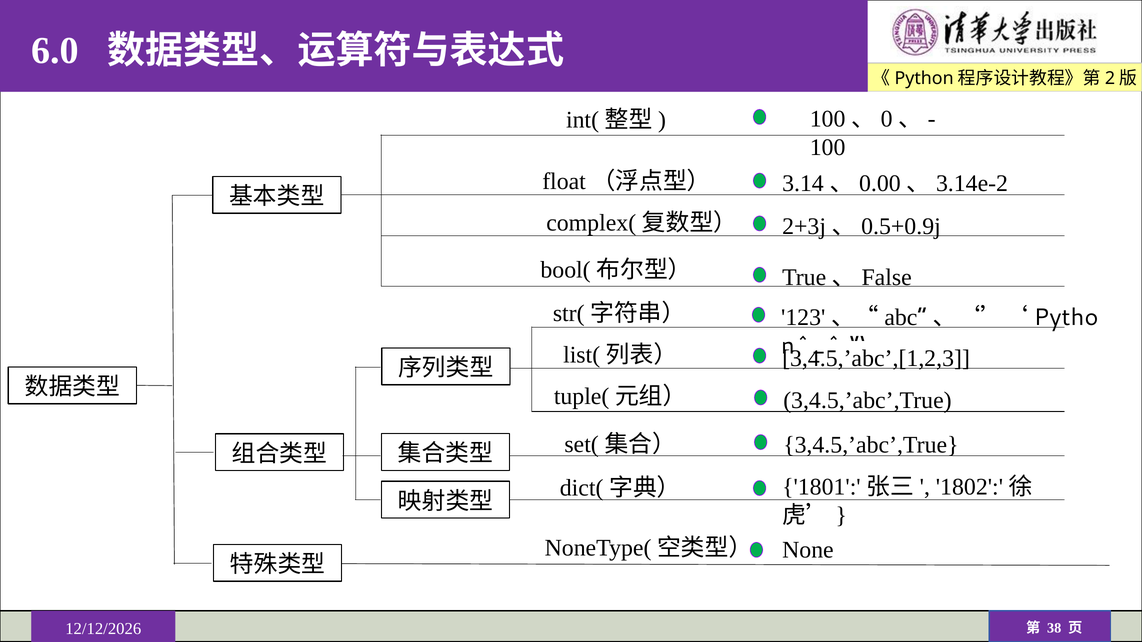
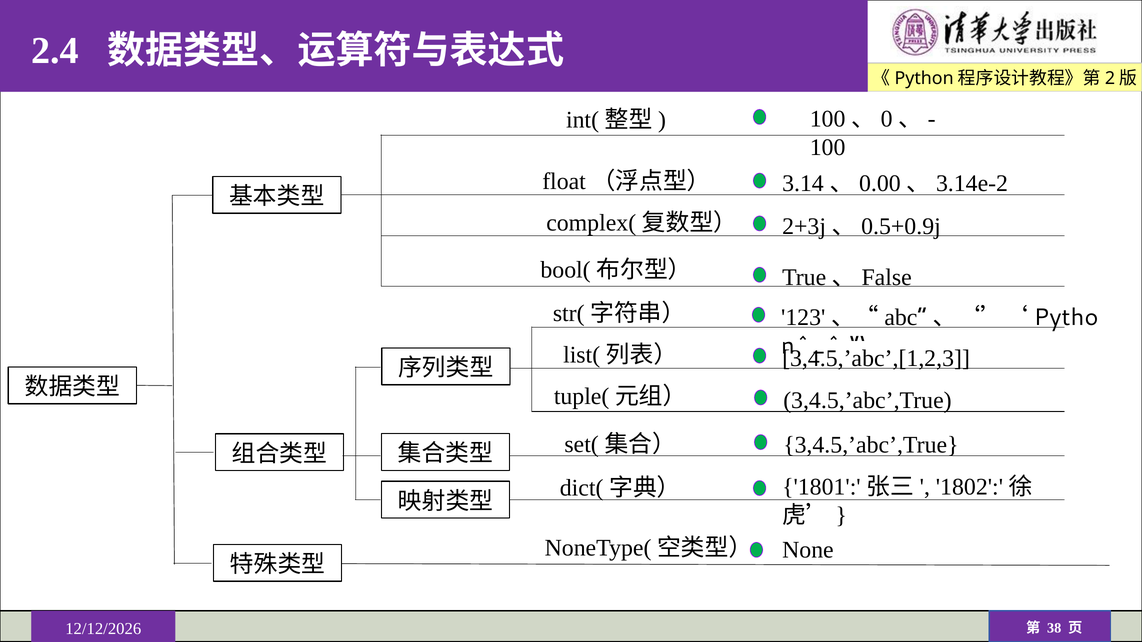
6.0: 6.0 -> 2.4 (55, 51)
